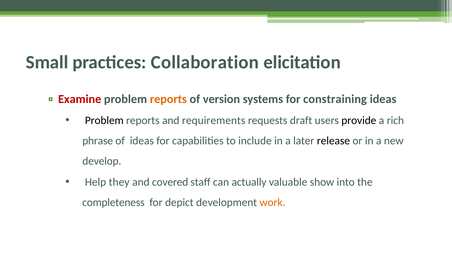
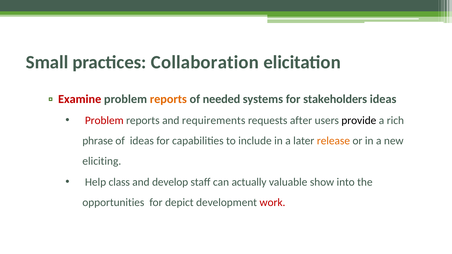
version: version -> needed (221, 99)
constraining: constraining -> stakeholders (335, 99)
Problem colour: black -> red (104, 121)
draft: draft -> after (301, 121)
release colour: black -> orange (333, 141)
develop: develop -> eliciting (102, 161)
they: they -> class (119, 182)
covered: covered -> develop (170, 182)
completeness: completeness -> opportunities (113, 202)
work colour: orange -> red (273, 202)
